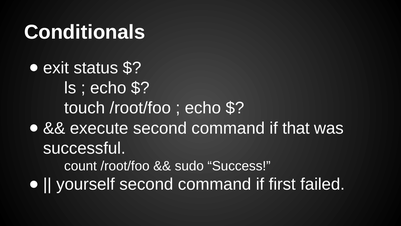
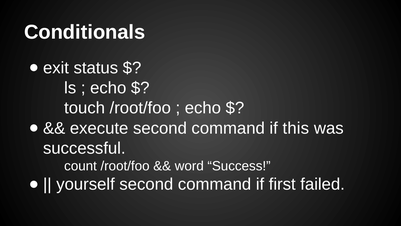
that: that -> this (296, 128)
sudo: sudo -> word (189, 166)
